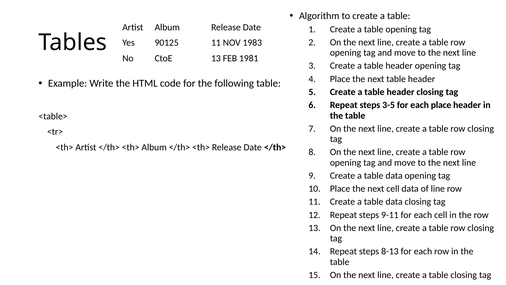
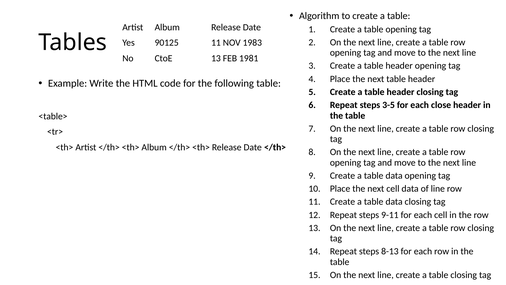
each place: place -> close (441, 105)
